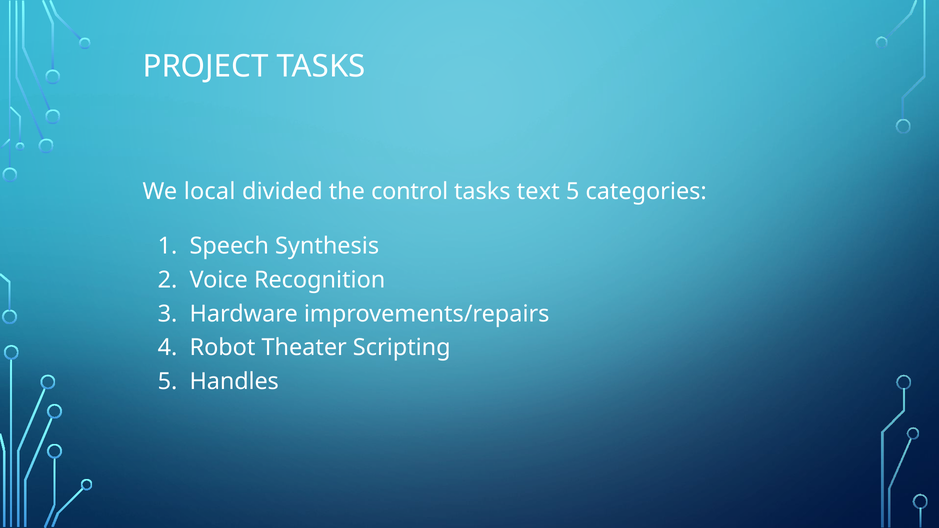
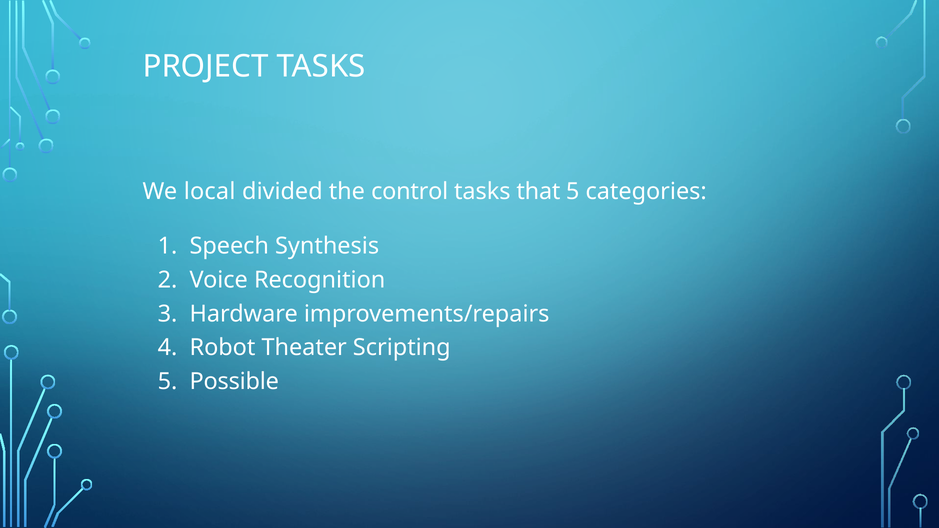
text: text -> that (538, 192)
Handles: Handles -> Possible (234, 381)
